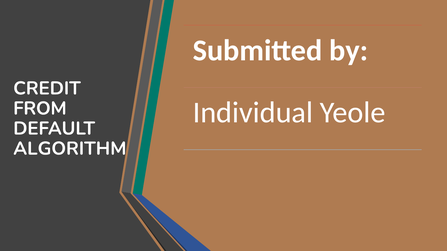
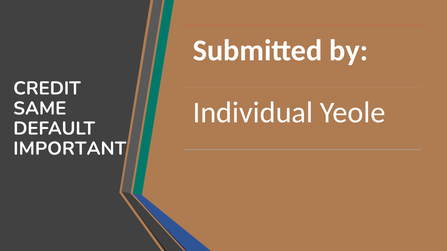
FROM: FROM -> SAME (40, 109)
ALGORITHM: ALGORITHM -> IMPORTANT (70, 149)
